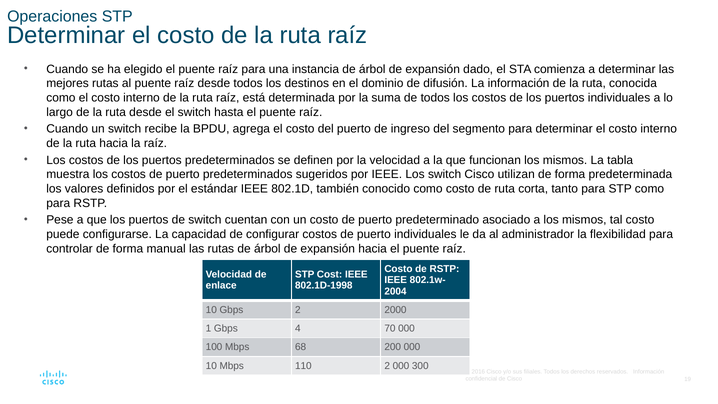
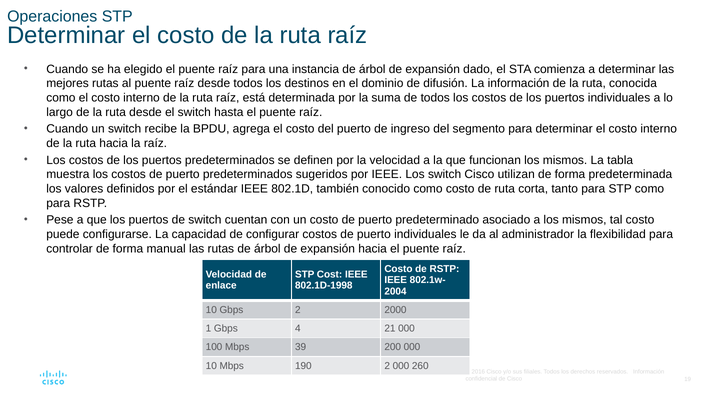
70: 70 -> 21 (390, 328)
68: 68 -> 39 (301, 347)
110: 110 -> 190 (303, 366)
300: 300 -> 260 (420, 366)
